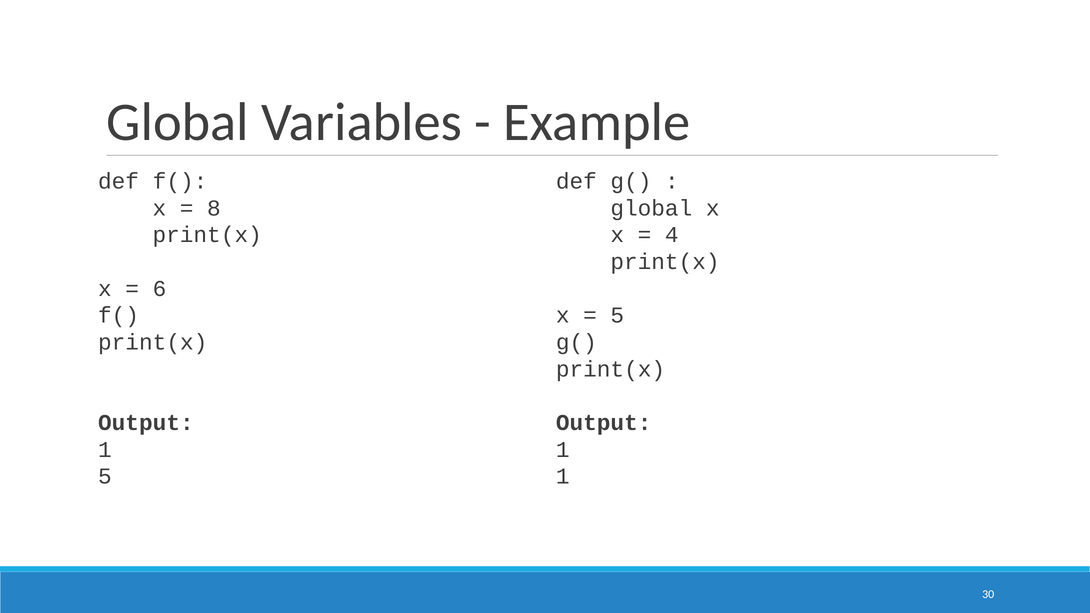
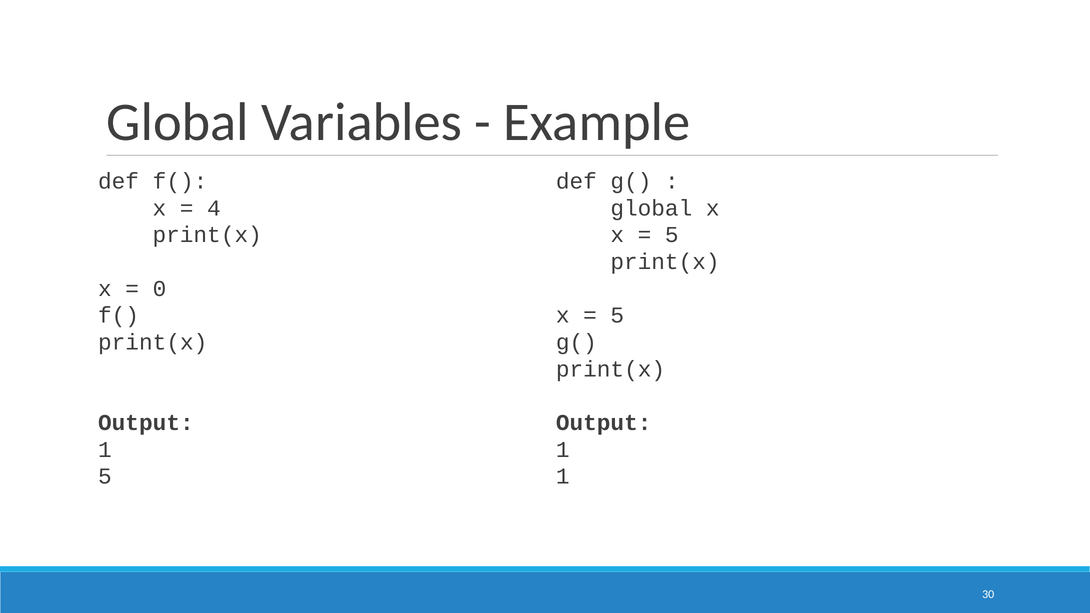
8: 8 -> 4 (214, 208)
4: 4 -> 5 (672, 235)
6: 6 -> 0 (159, 289)
